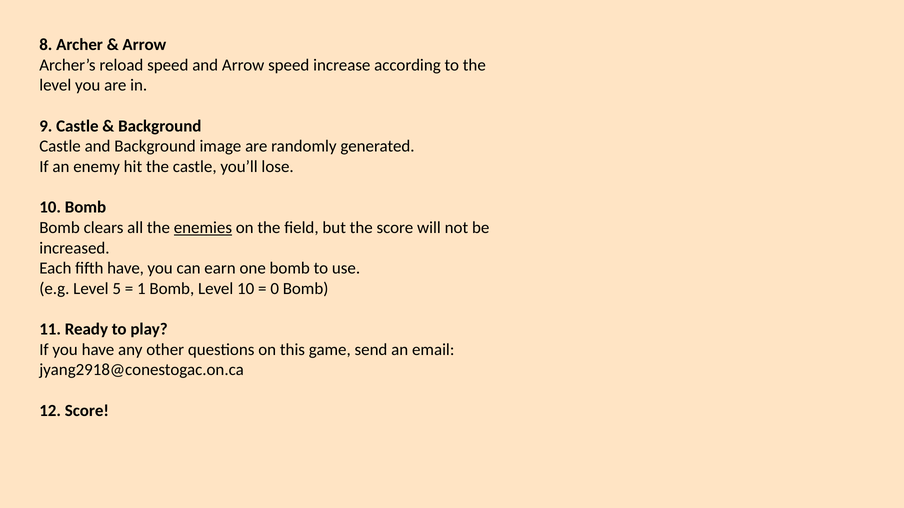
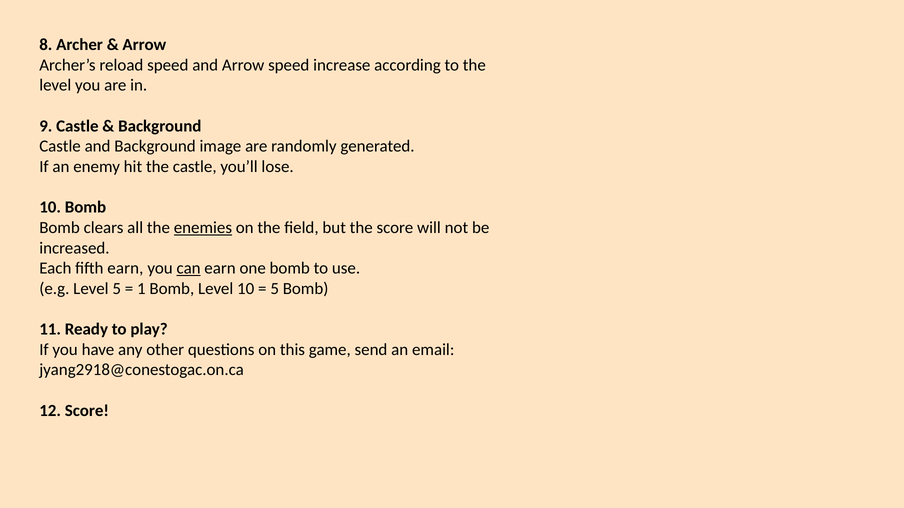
fifth have: have -> earn (125, 269)
can underline: none -> present (189, 269)
0: 0 -> 5 (275, 289)
